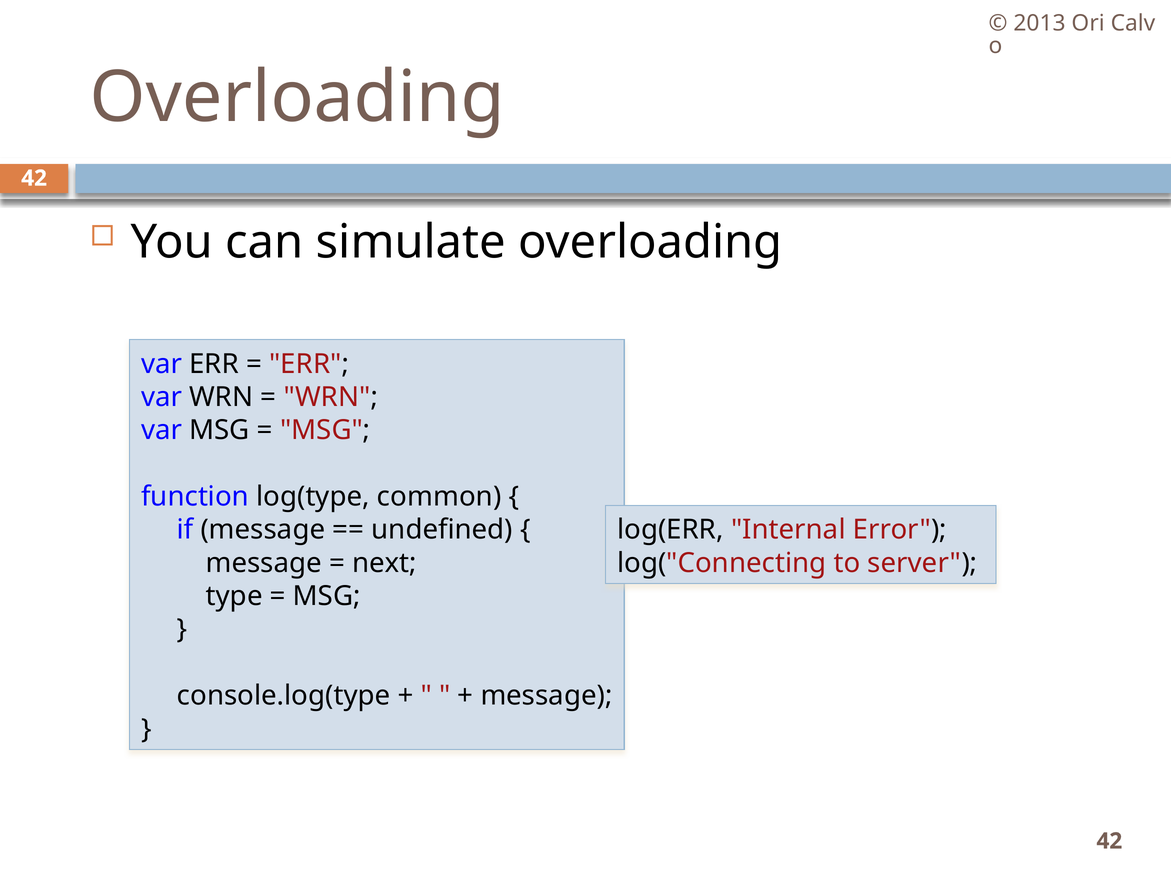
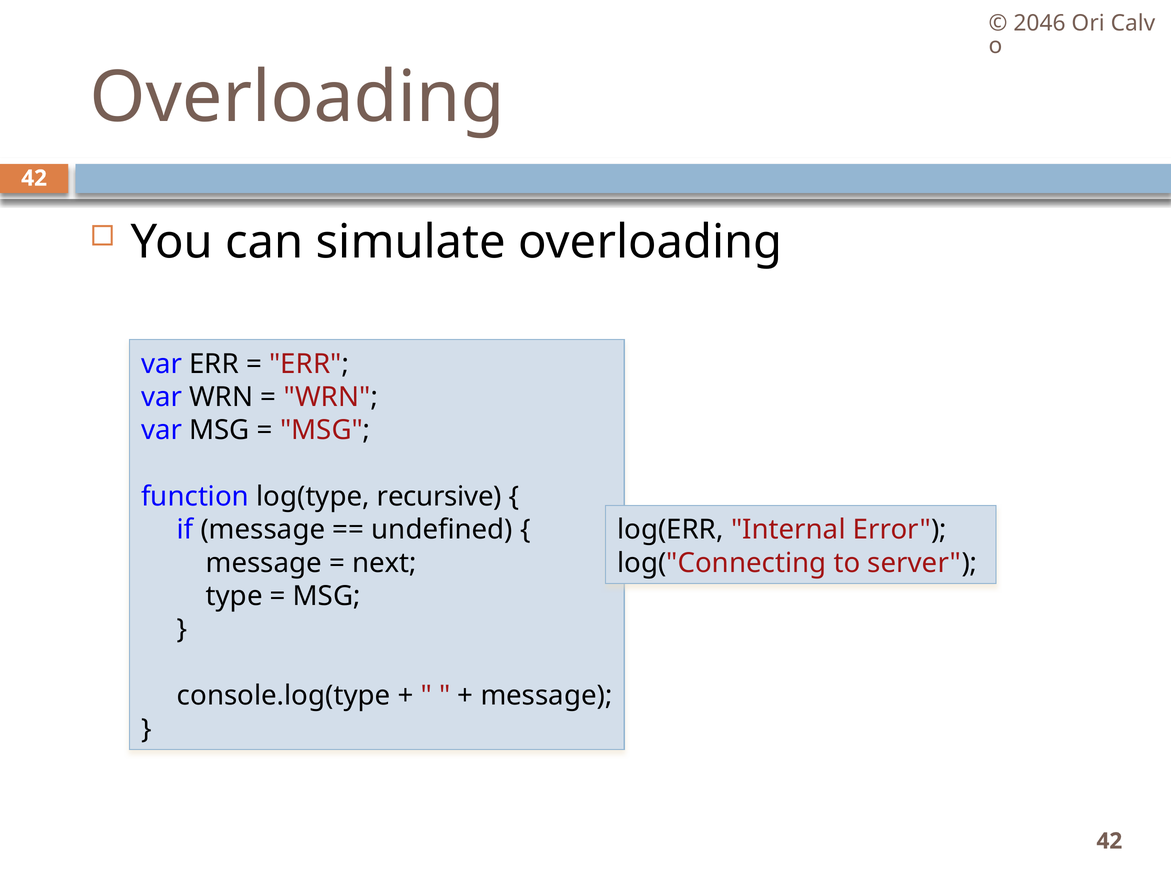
2013: 2013 -> 2046 (1040, 23)
common: common -> recursive (439, 497)
